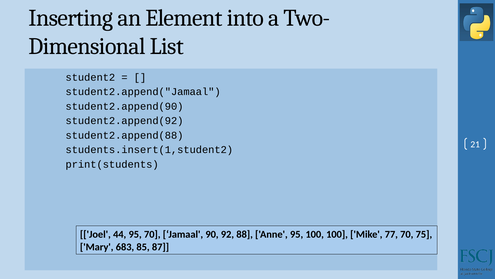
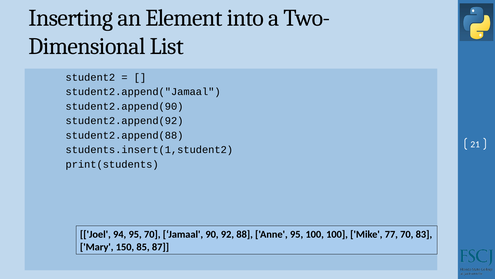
44: 44 -> 94 (120, 234)
75: 75 -> 83 (424, 234)
683: 683 -> 150 (125, 246)
